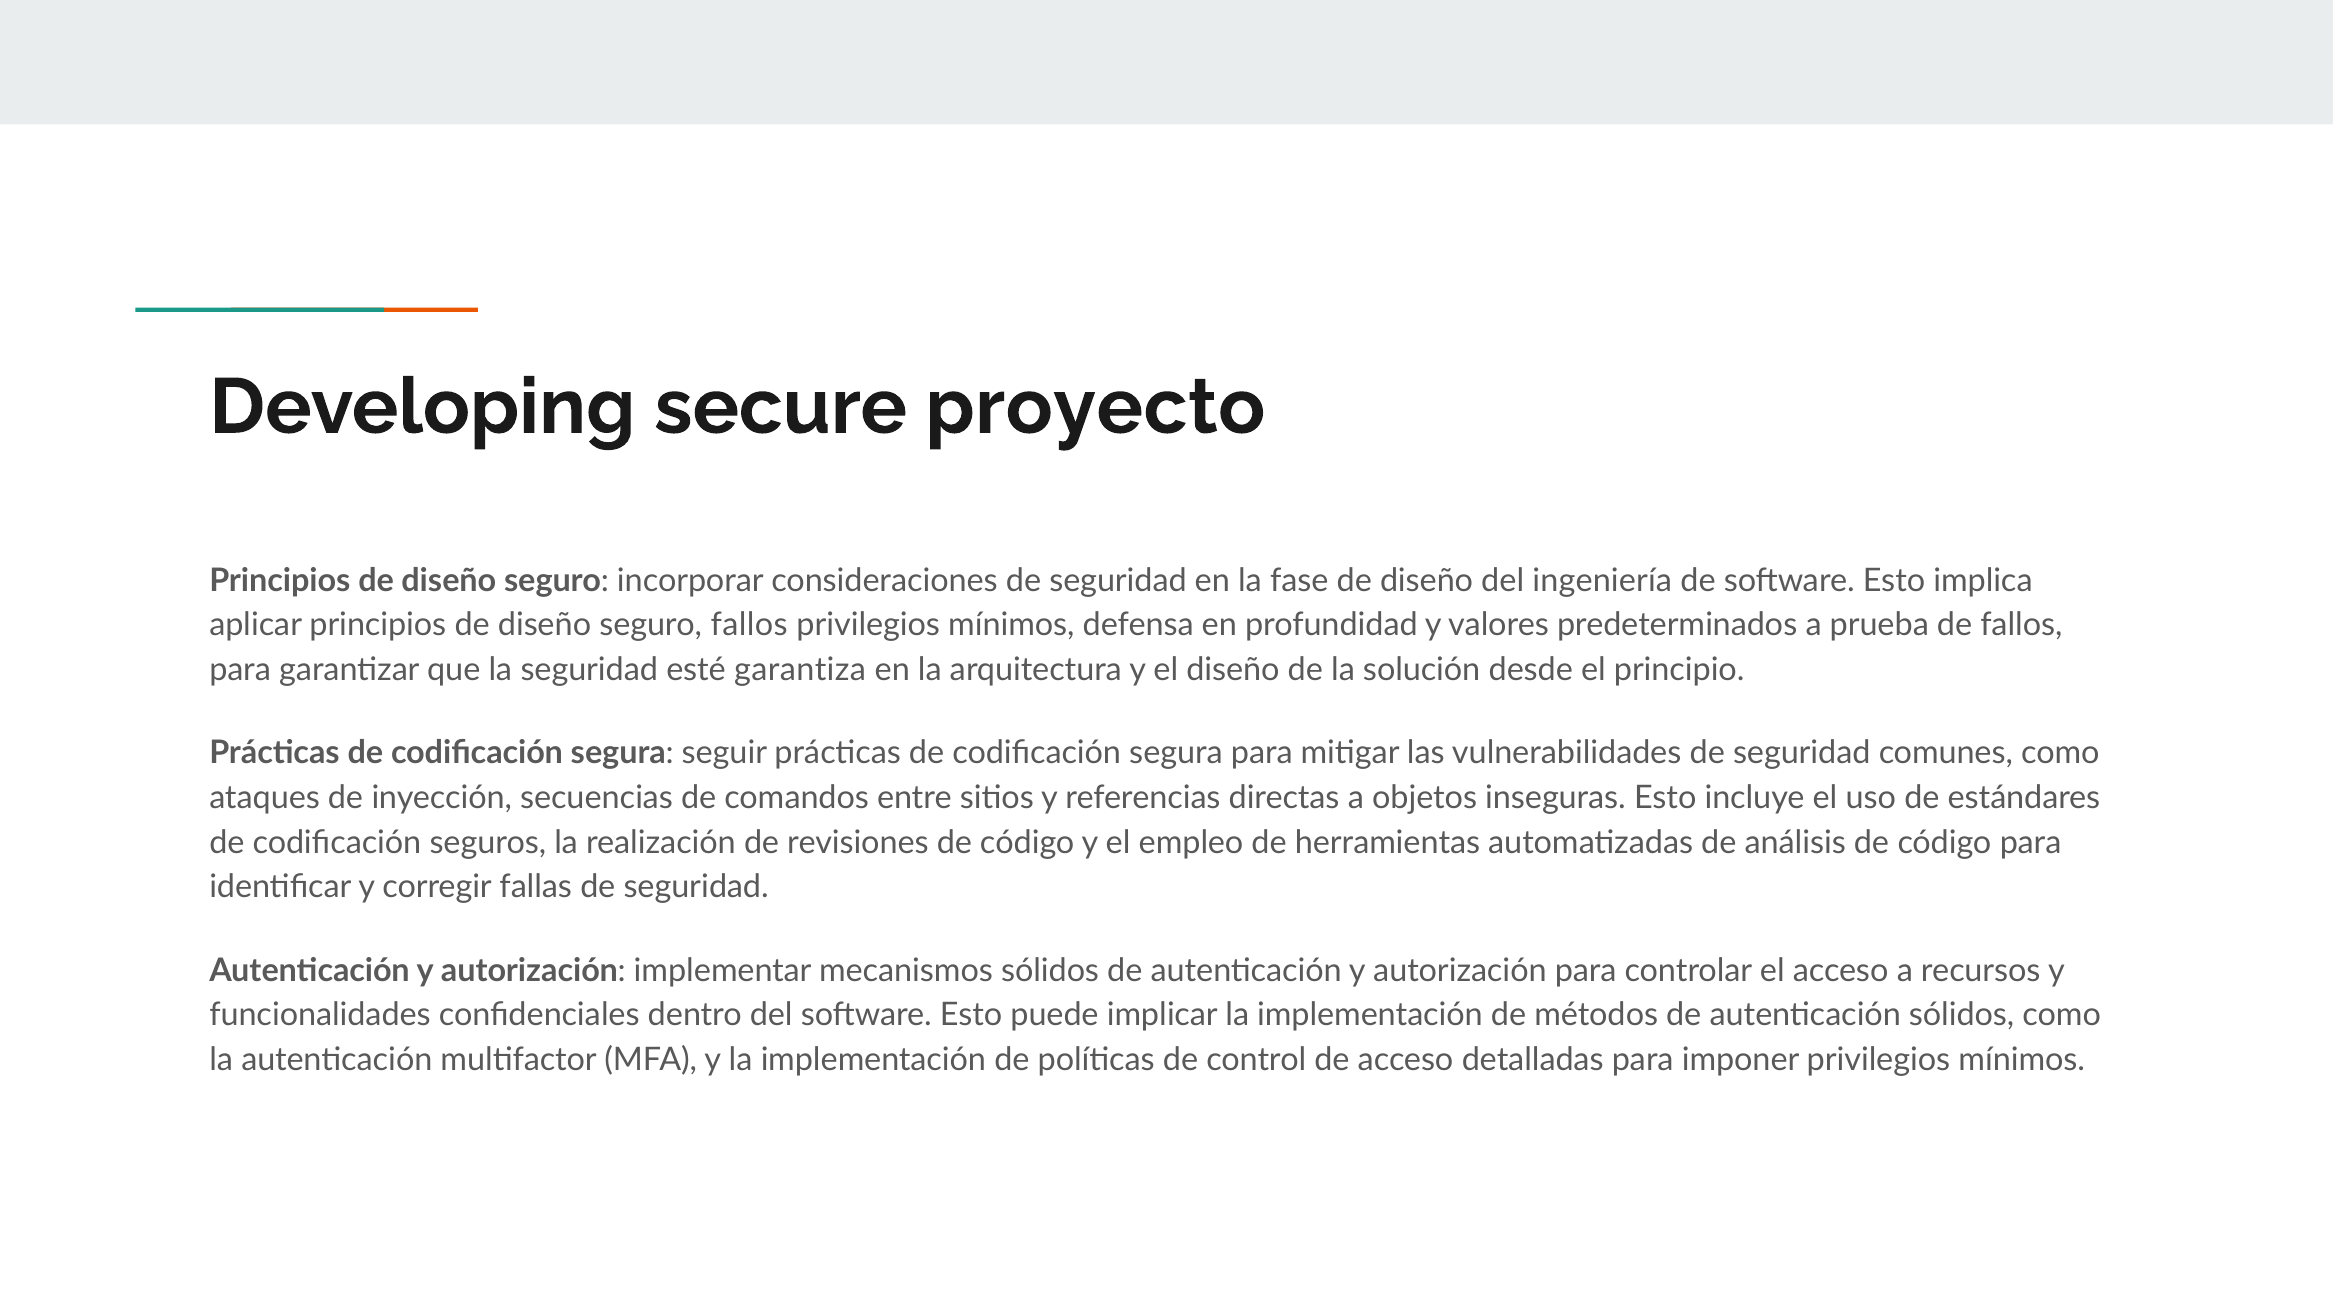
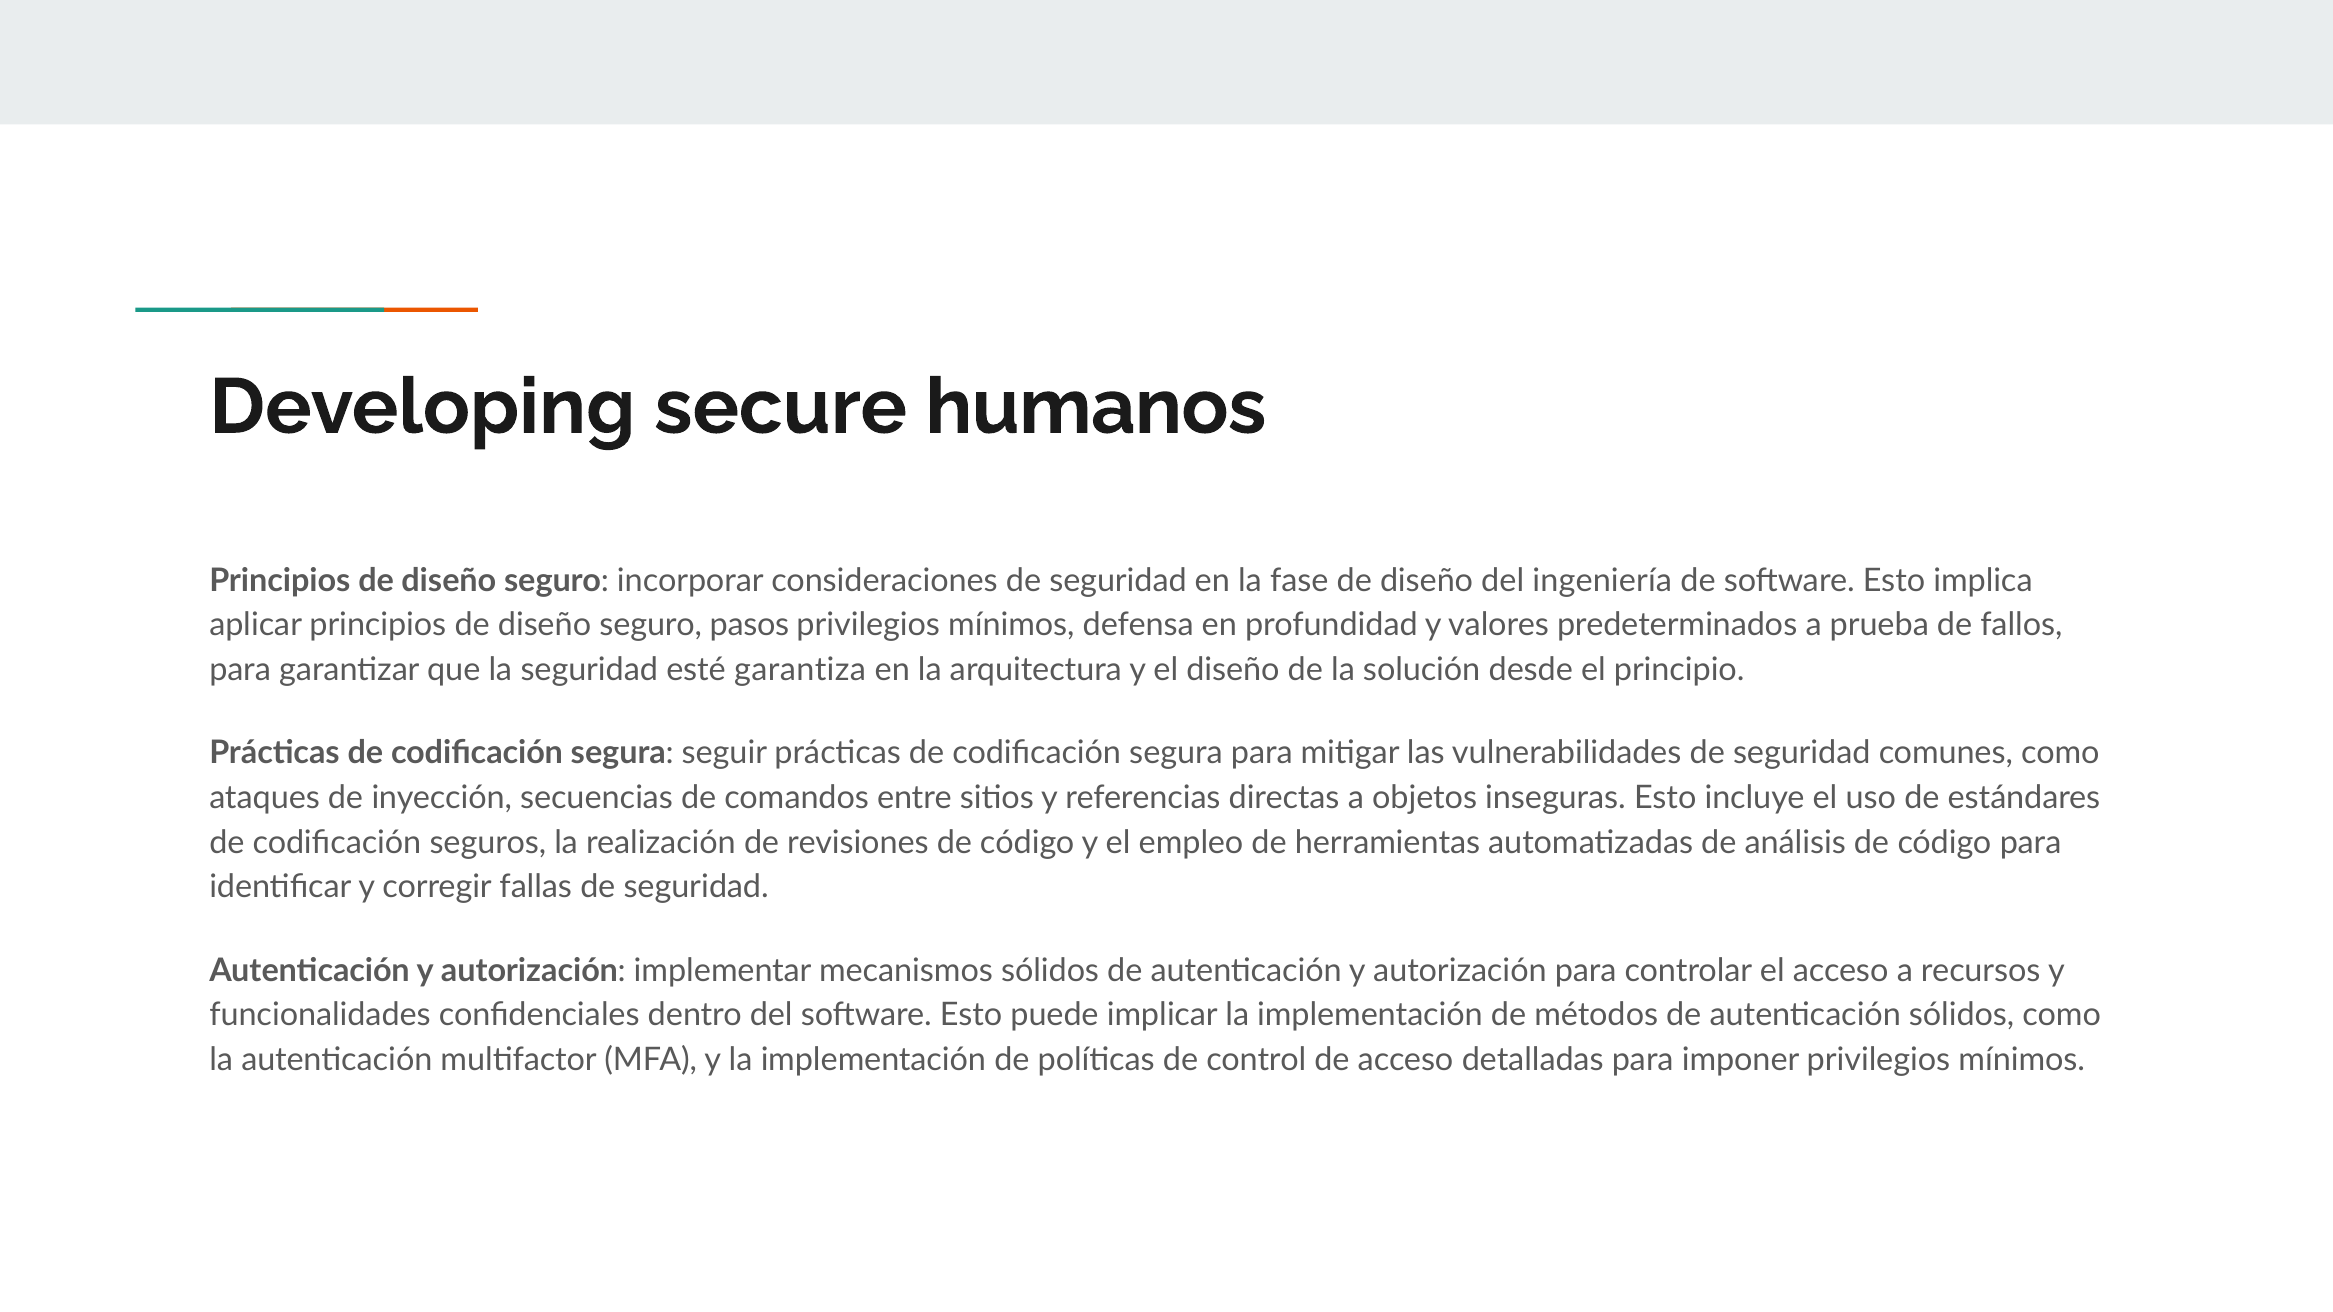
proyecto: proyecto -> humanos (1096, 407)
seguro fallos: fallos -> pasos (749, 625)
